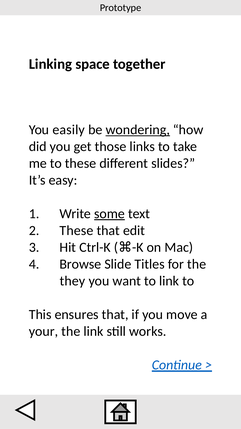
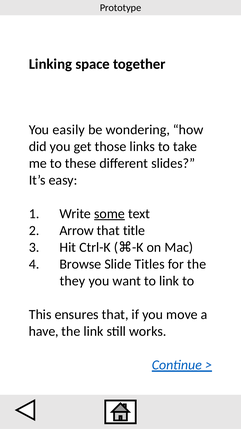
wondering underline: present -> none (138, 129)
These: These -> Arrow (77, 230)
edit: edit -> title (134, 230)
your: your -> have (44, 330)
